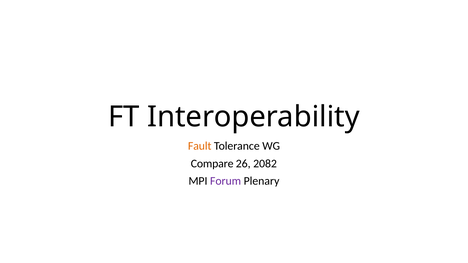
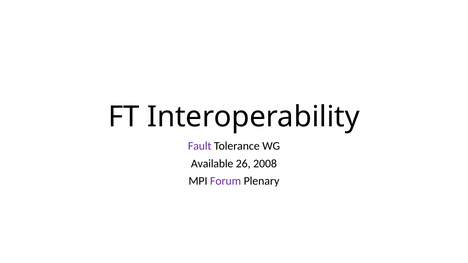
Fault colour: orange -> purple (200, 146)
Compare: Compare -> Available (212, 164)
2082: 2082 -> 2008 (265, 164)
